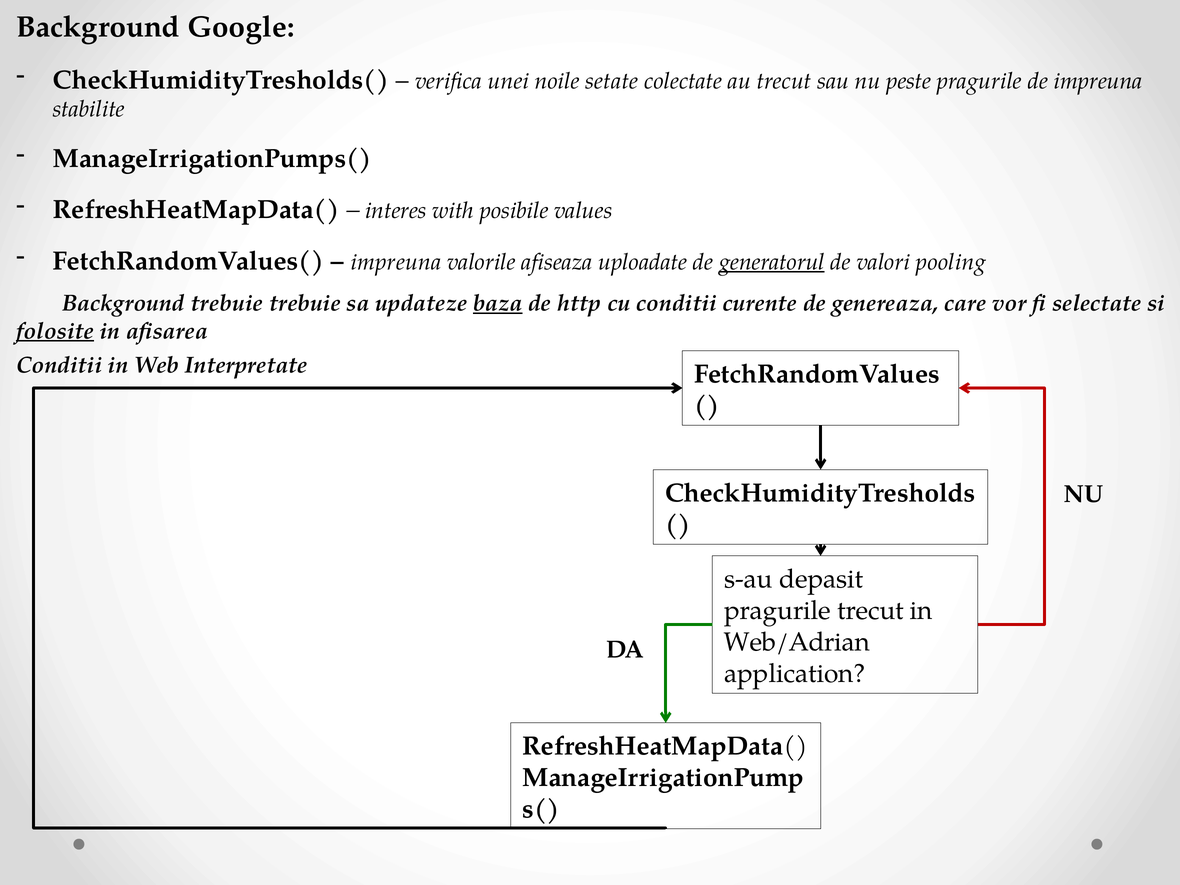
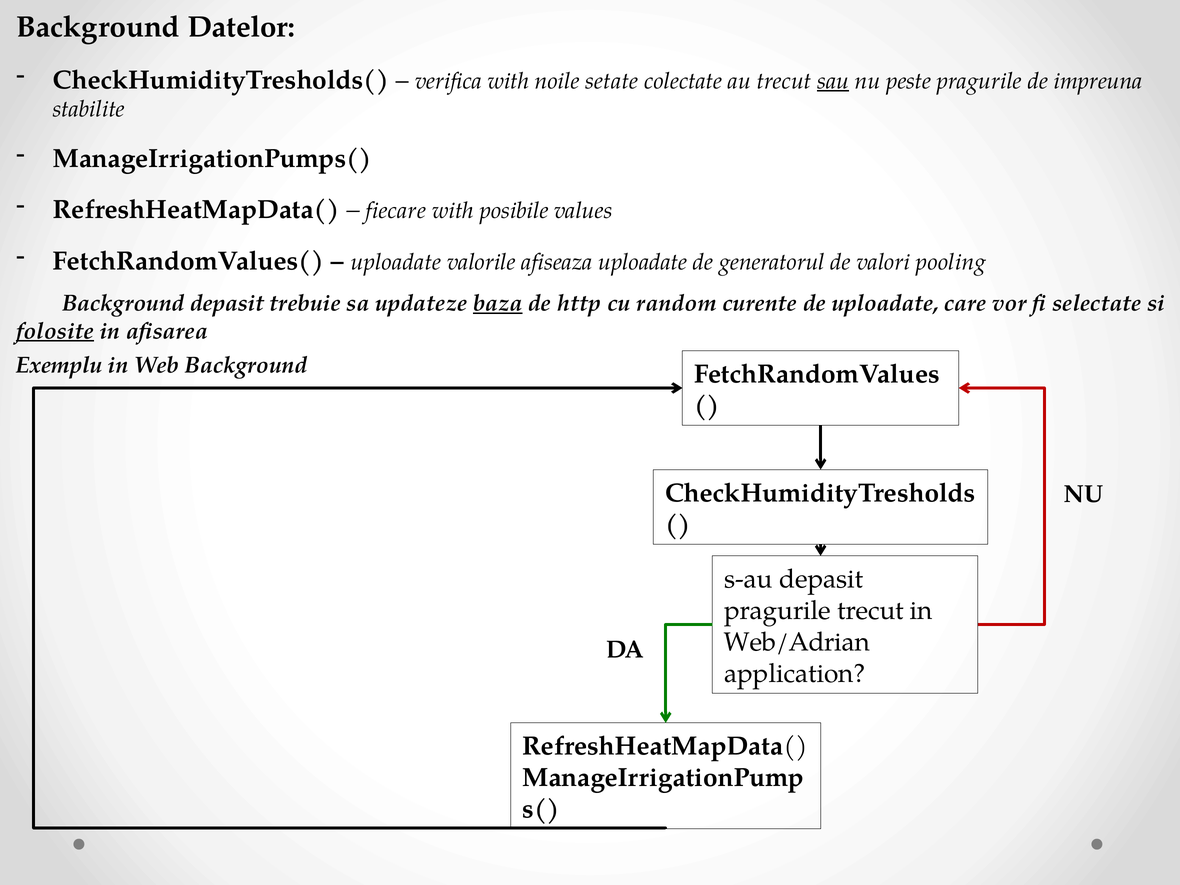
Google: Google -> Datelor (241, 27)
verifica unei: unei -> with (509, 81)
sau underline: none -> present (833, 81)
interes: interes -> fiecare (396, 211)
impreuna: impreuna -> uploadate (396, 262)
generatorul underline: present -> none (772, 262)
Background trebuie: trebuie -> depasit (227, 303)
cu conditii: conditii -> random (677, 303)
de genereaza: genereaza -> uploadate (885, 303)
Conditii: Conditii -> Exemplu (59, 365)
Web Interpretate: Interpretate -> Background (246, 365)
